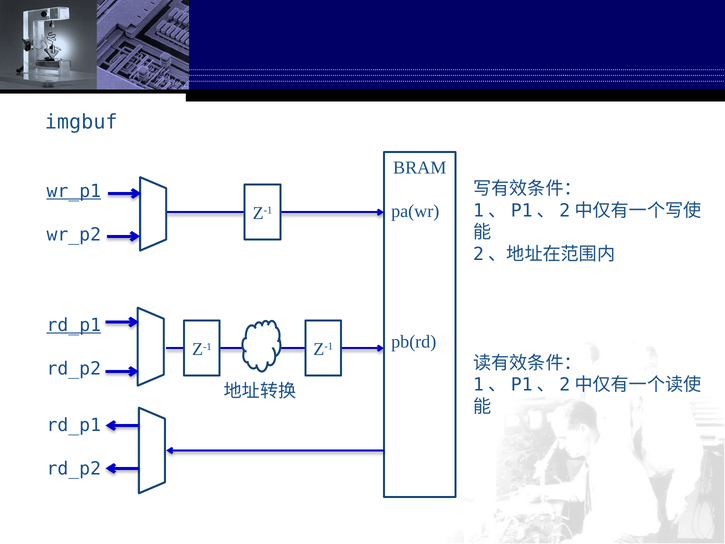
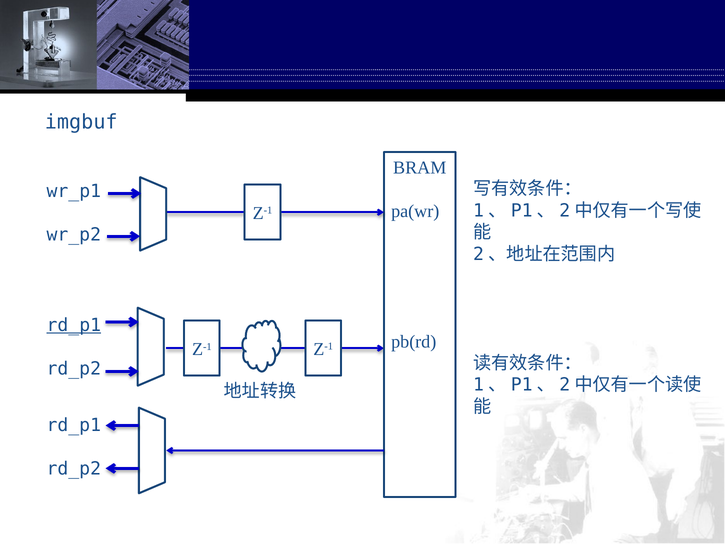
wr_p1 underline: present -> none (74, 191)
